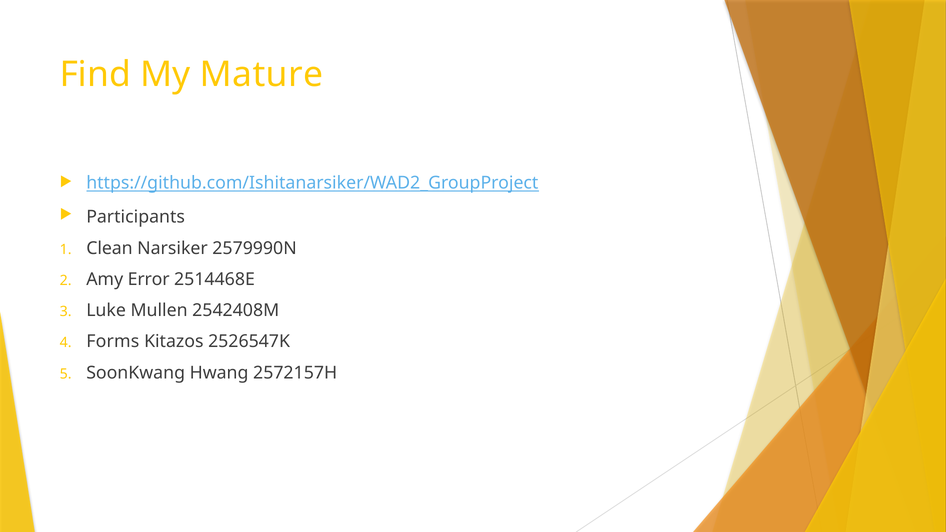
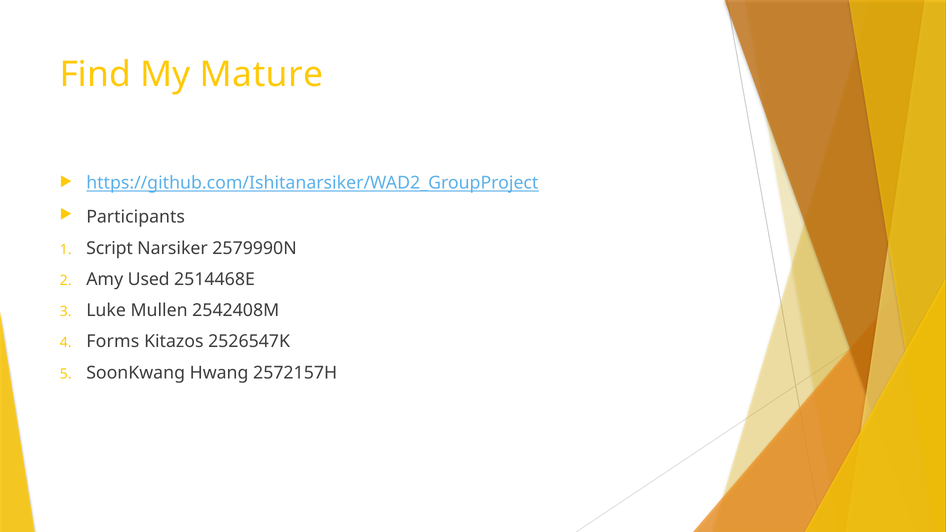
Clean: Clean -> Script (110, 248)
Error: Error -> Used (149, 279)
